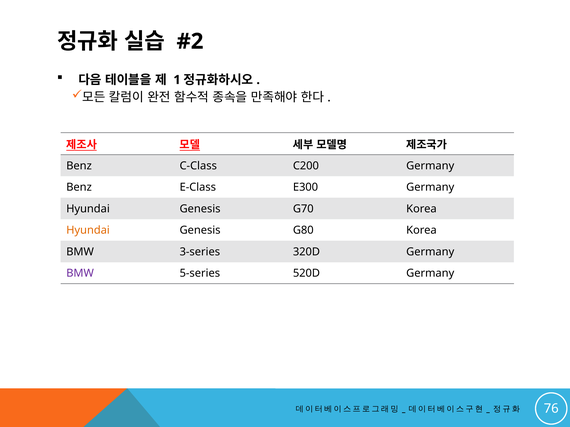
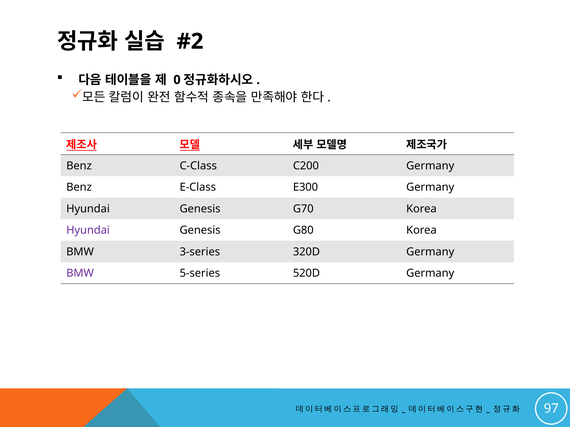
1: 1 -> 0 (177, 80)
Hyundai colour: orange -> purple (88, 231)
76: 76 -> 97 (551, 409)
